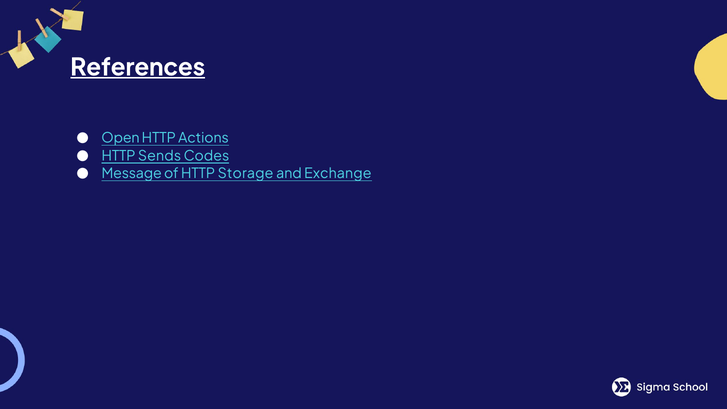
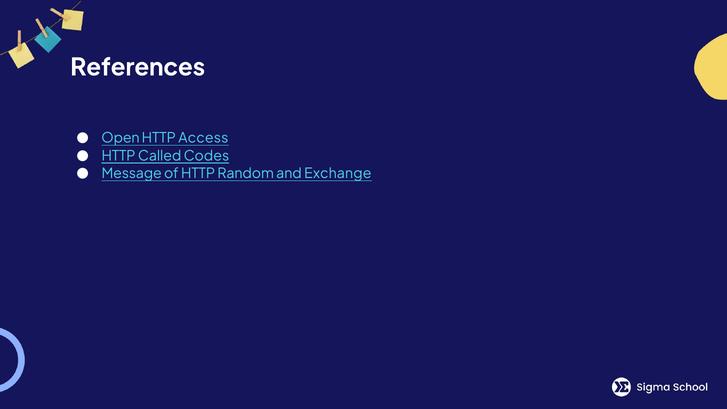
References underline: present -> none (138, 67)
Actions: Actions -> Access (203, 138)
Sends: Sends -> Called (160, 156)
Storage: Storage -> Random (246, 174)
